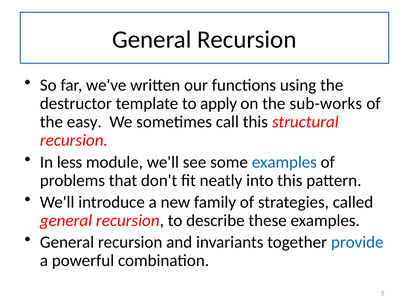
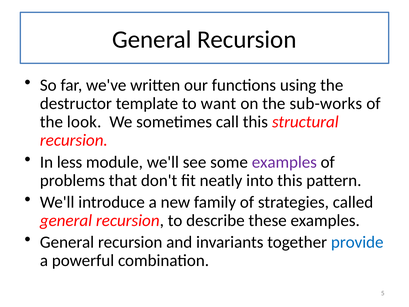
apply: apply -> want (218, 103)
easy: easy -> look (84, 122)
examples colour: blue -> purple (284, 162)
